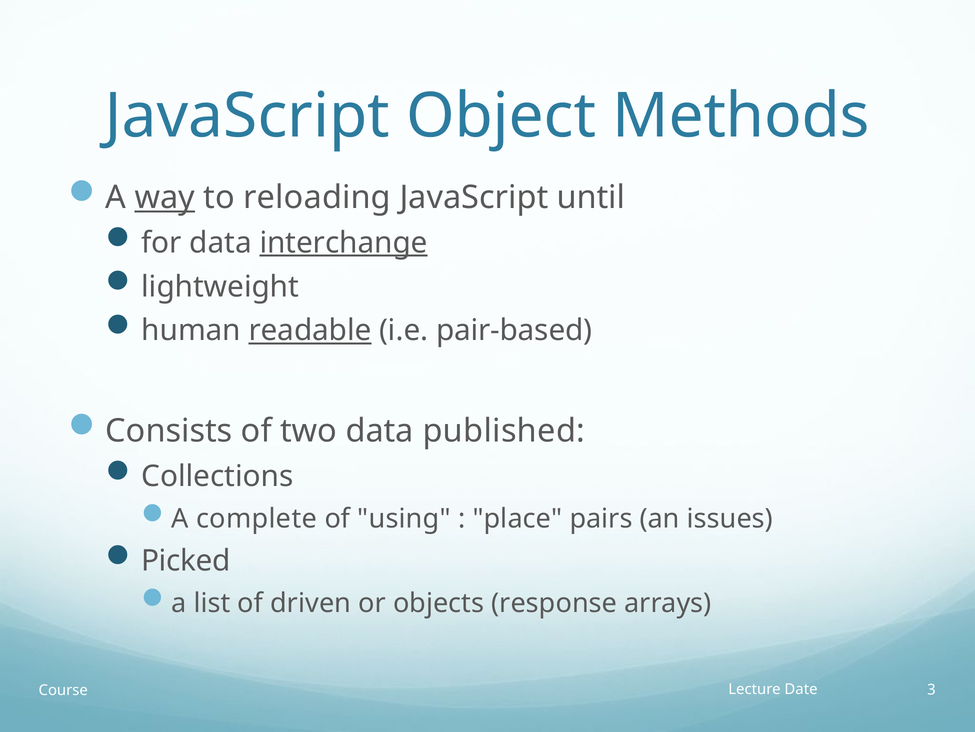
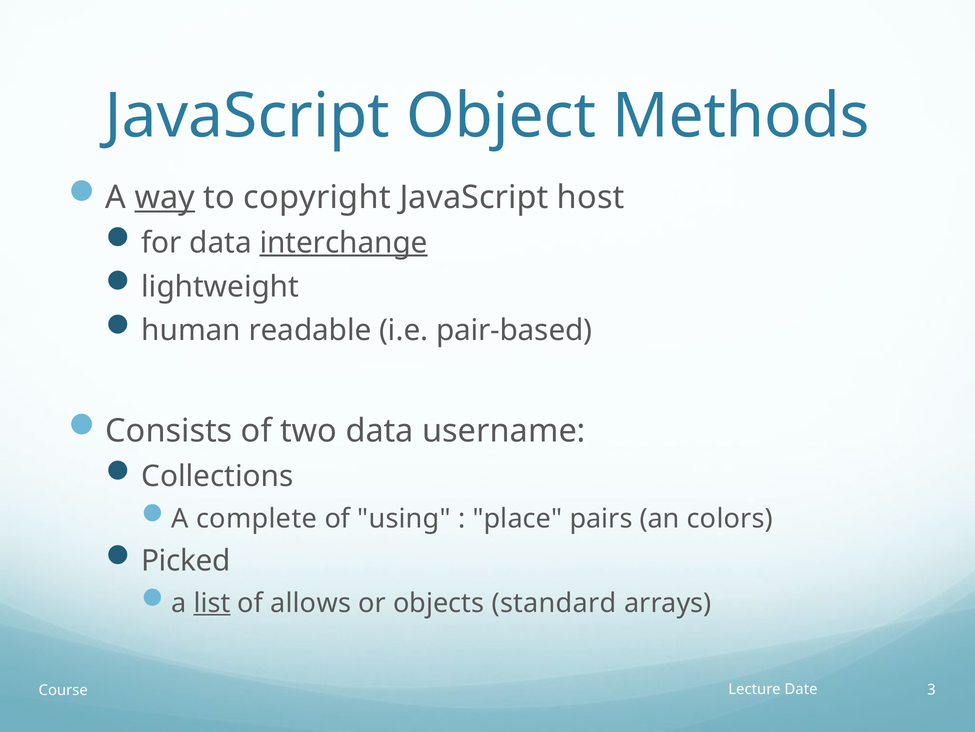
reloading: reloading -> copyright (317, 197)
until: until -> host (591, 197)
readable underline: present -> none (310, 330)
published: published -> username (504, 431)
issues: issues -> colors (730, 518)
list underline: none -> present (212, 603)
driven: driven -> allows (311, 603)
response: response -> standard (554, 603)
